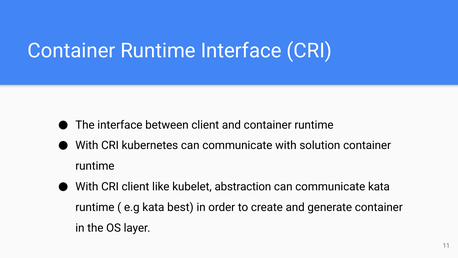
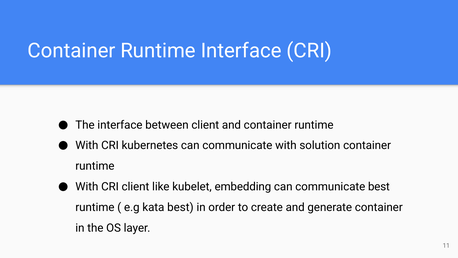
abstraction: abstraction -> embedding (243, 187)
communicate kata: kata -> best (379, 187)
